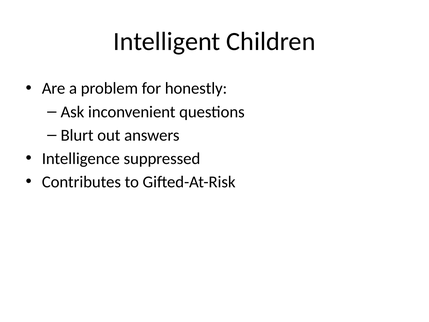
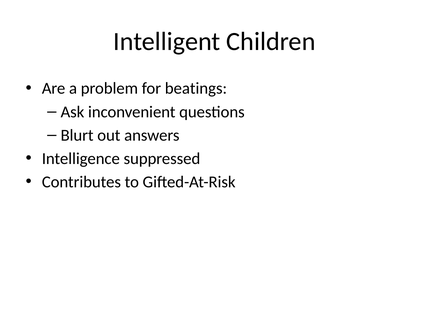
honestly: honestly -> beatings (196, 88)
